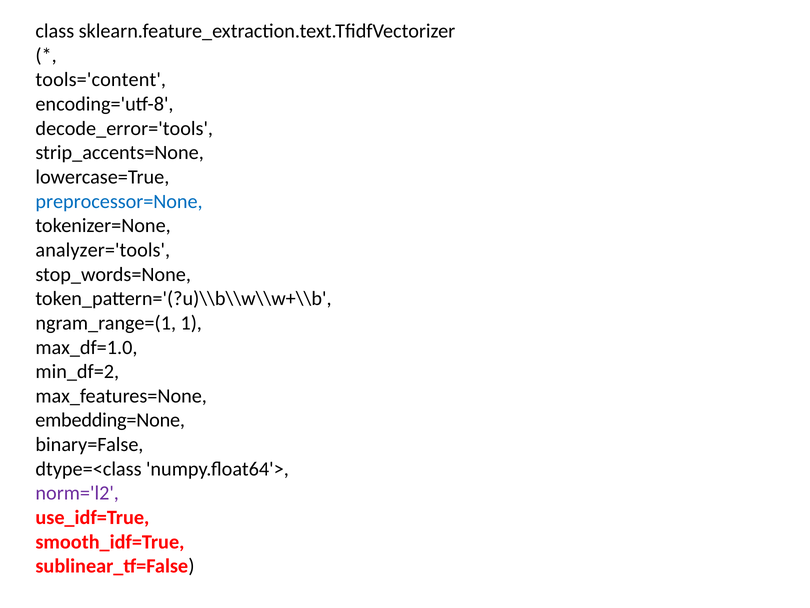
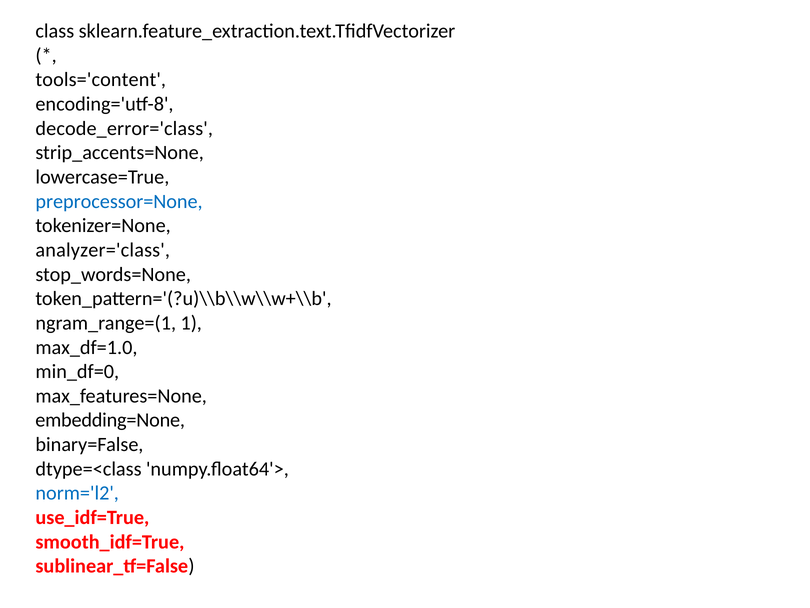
decode_error='tools: decode_error='tools -> decode_error='class (124, 128)
analyzer='tools: analyzer='tools -> analyzer='class (103, 250)
min_df=2: min_df=2 -> min_df=0 (77, 371)
norm='l2 colour: purple -> blue (77, 493)
